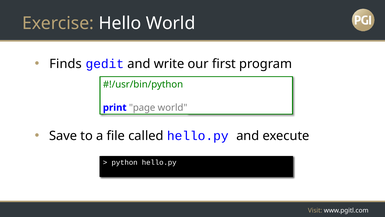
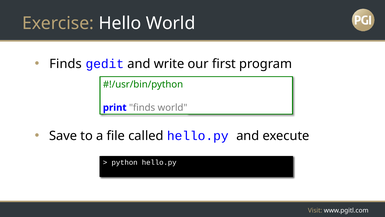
print page: page -> finds (142, 107)
